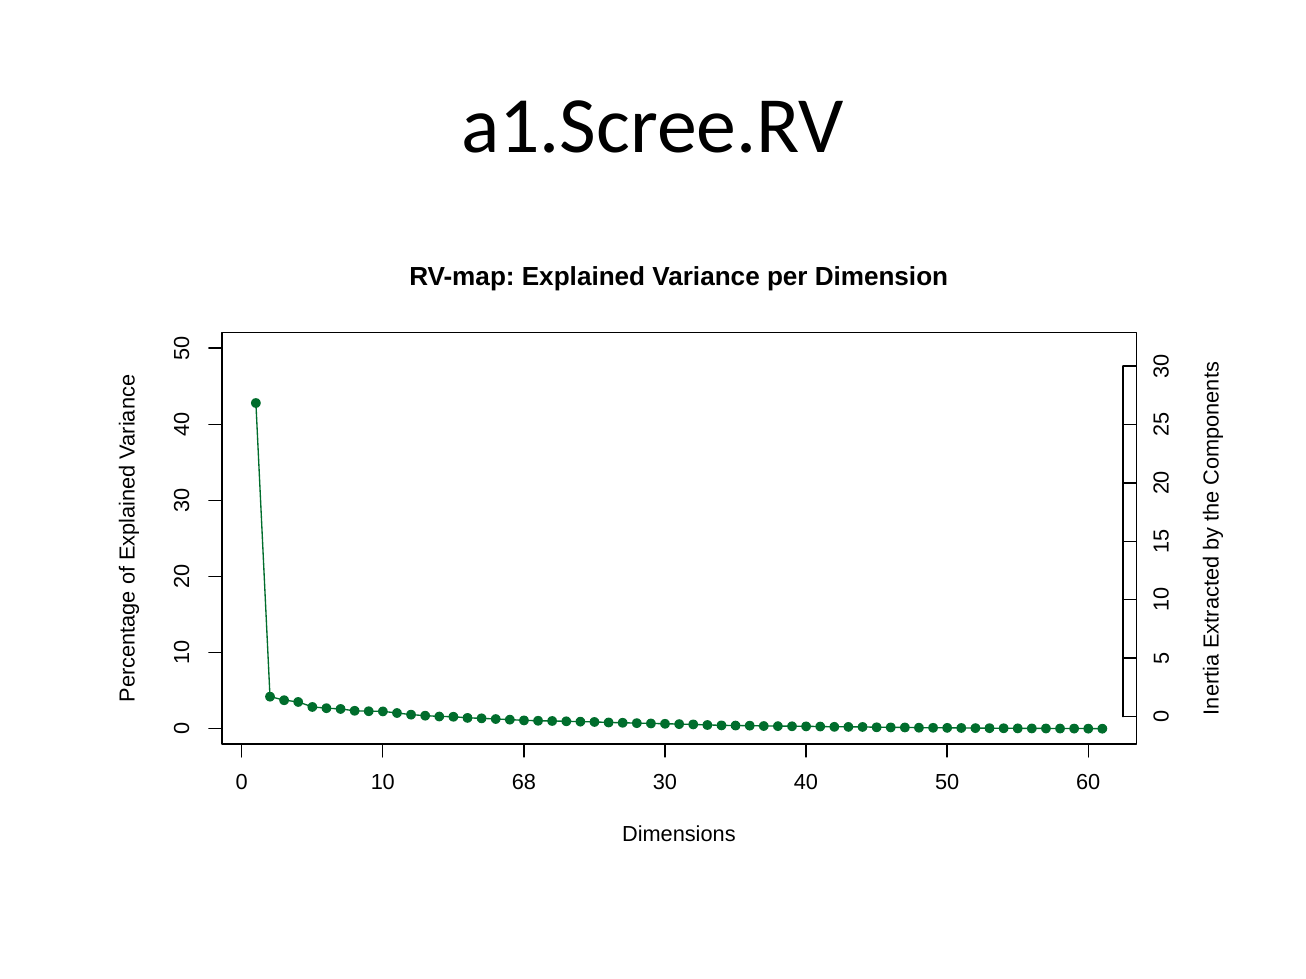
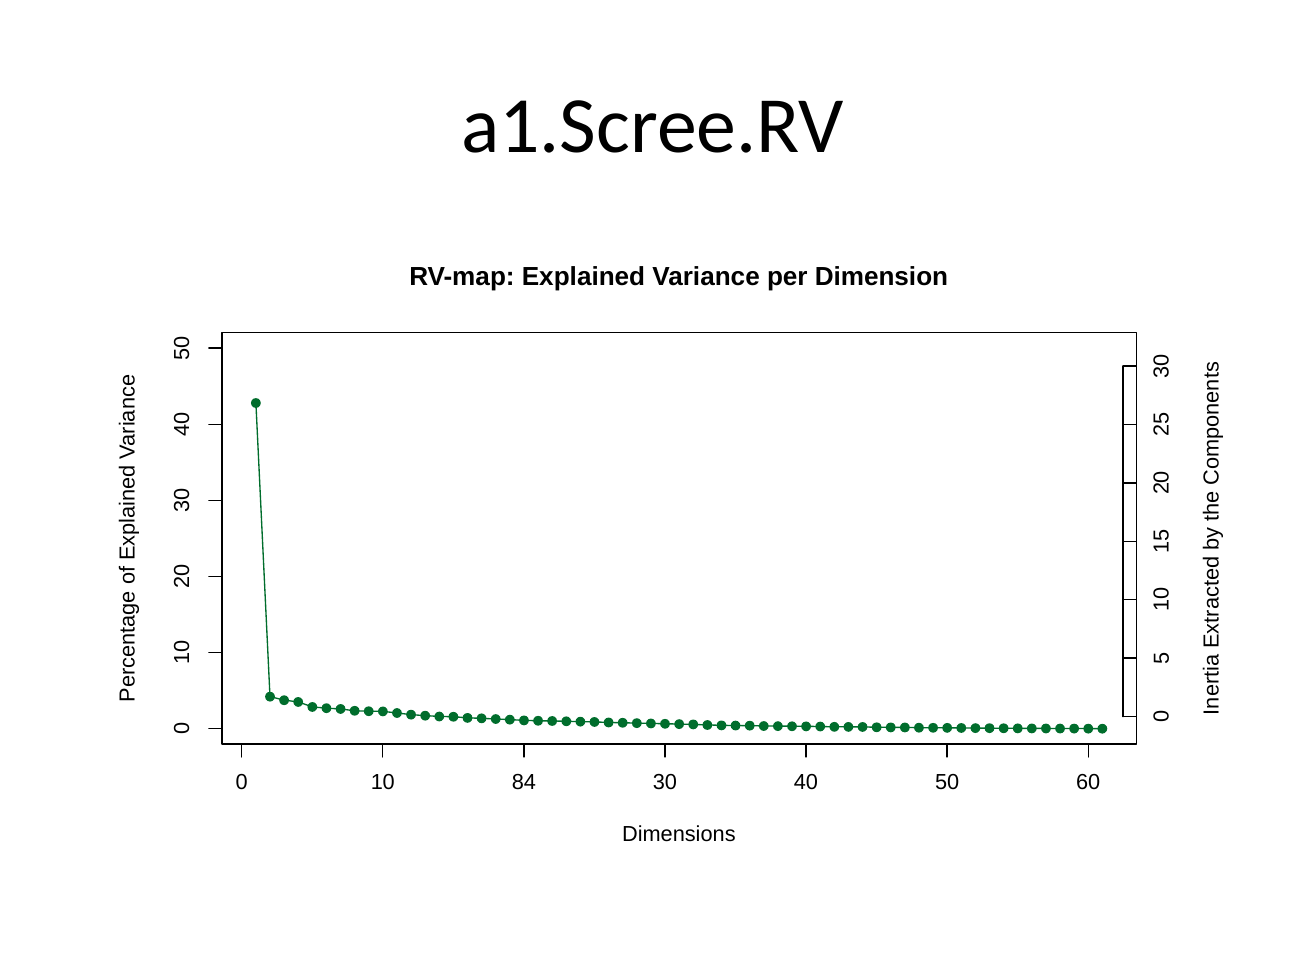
68: 68 -> 84 (524, 783)
